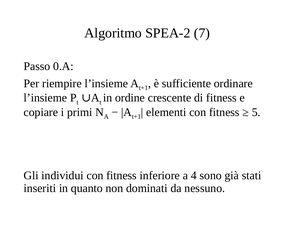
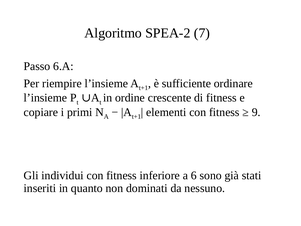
0.A: 0.A -> 6.A (63, 66)
5: 5 -> 9 (256, 112)
4: 4 -> 6 (194, 175)
